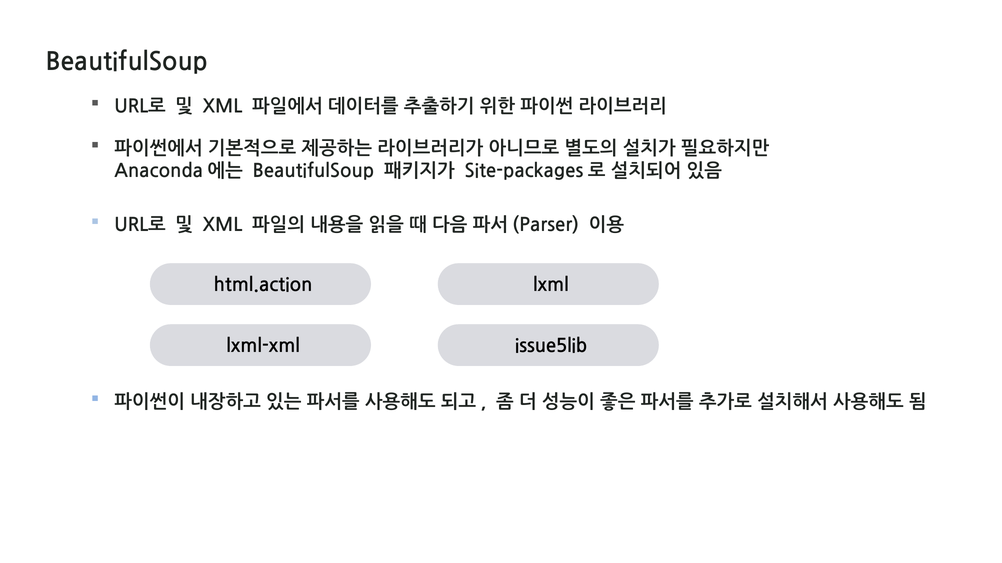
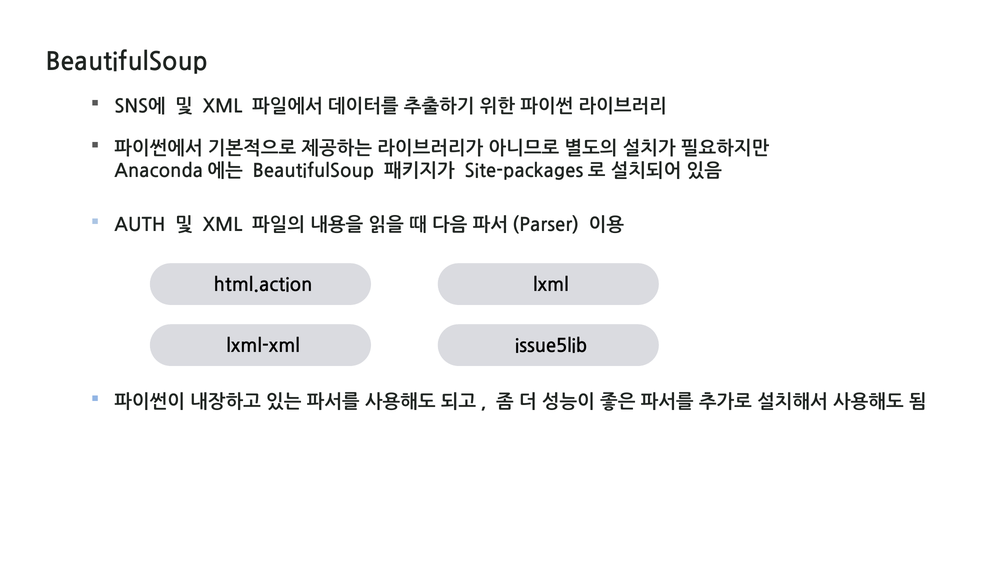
URL로: URL로 -> SNS에 (140, 107)
URL로: URL로 -> AUTH (140, 226)
